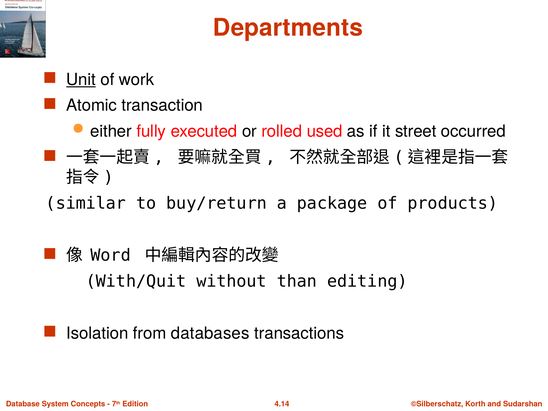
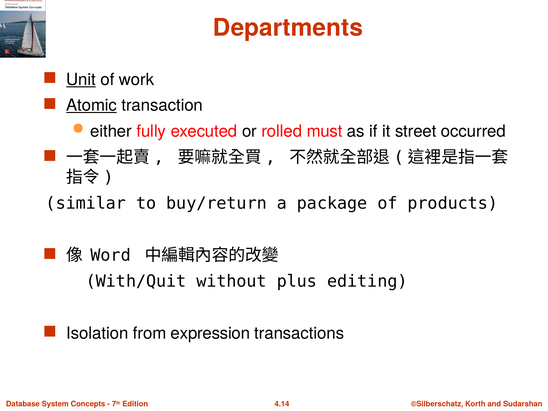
Atomic underline: none -> present (92, 105)
used: used -> must (325, 131)
than: than -> plus (297, 281)
databases: databases -> expression (210, 333)
